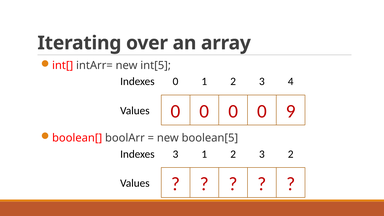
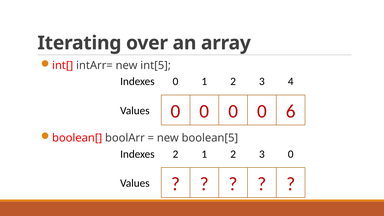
9: 9 -> 6 (291, 111)
Indexes 3: 3 -> 2 (176, 154)
3 2: 2 -> 0 (291, 154)
